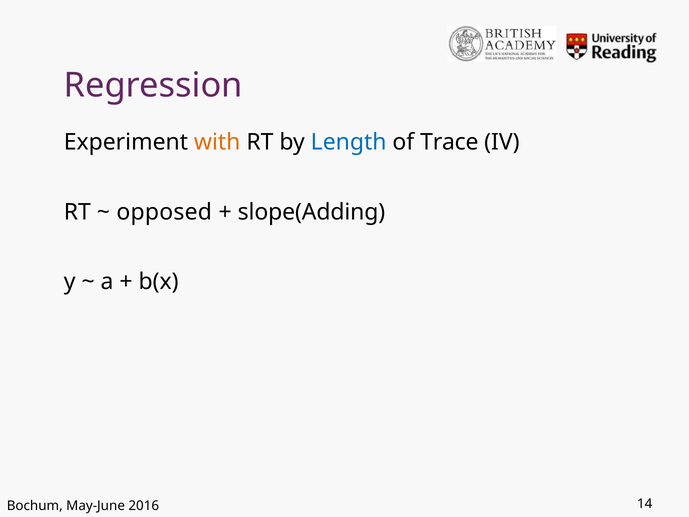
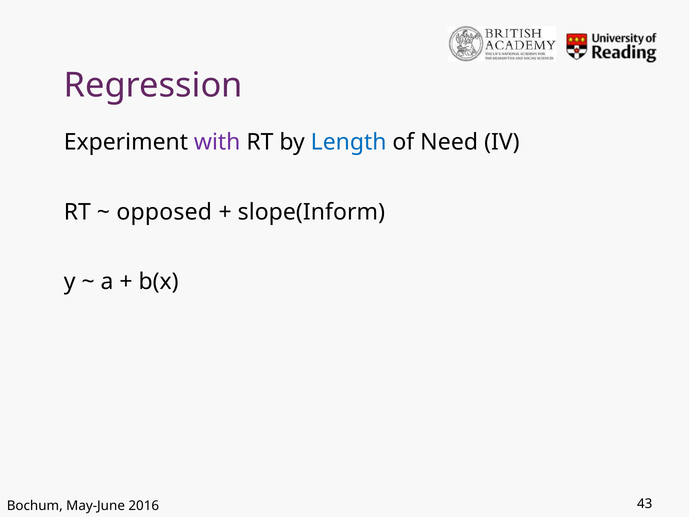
with colour: orange -> purple (217, 142)
Trace: Trace -> Need (449, 142)
slope(Adding: slope(Adding -> slope(Inform (311, 212)
14: 14 -> 43 (645, 504)
